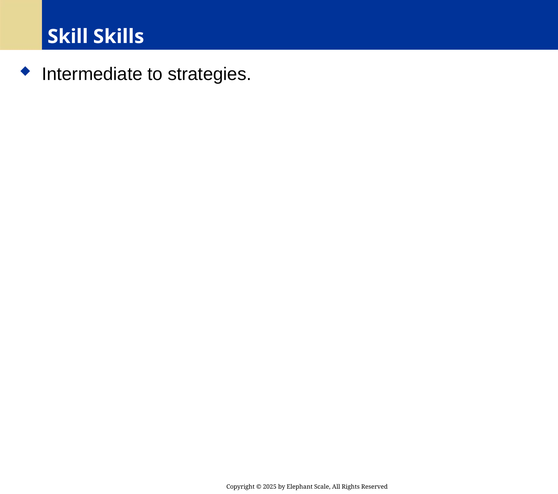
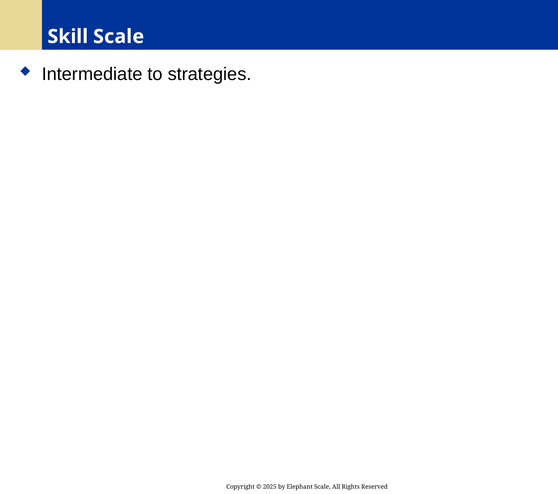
Skill Skills: Skills -> Scale (119, 37)
